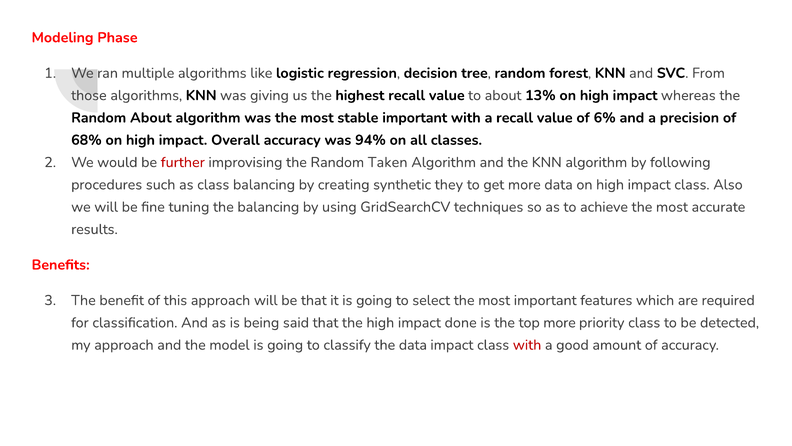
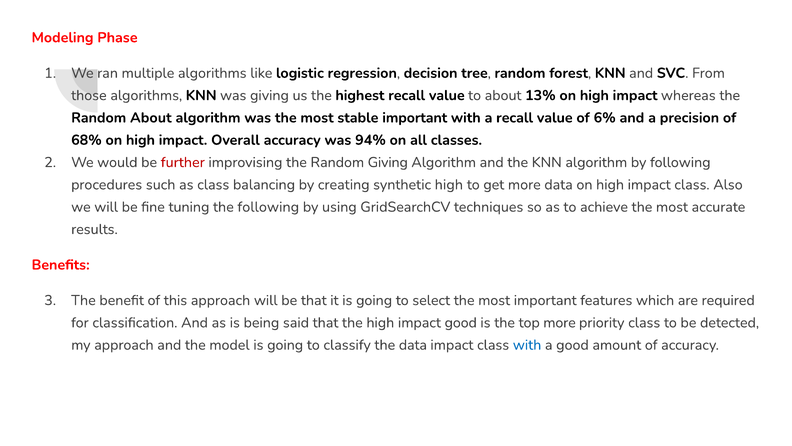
Random Taken: Taken -> Giving (388, 162)
synthetic they: they -> high (449, 184)
the balancing: balancing -> following (268, 207)
impact done: done -> good (461, 322)
with colour: red -> blue (527, 345)
